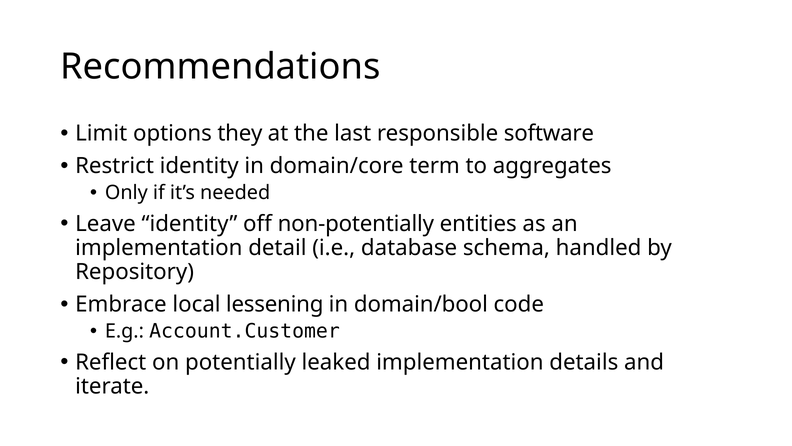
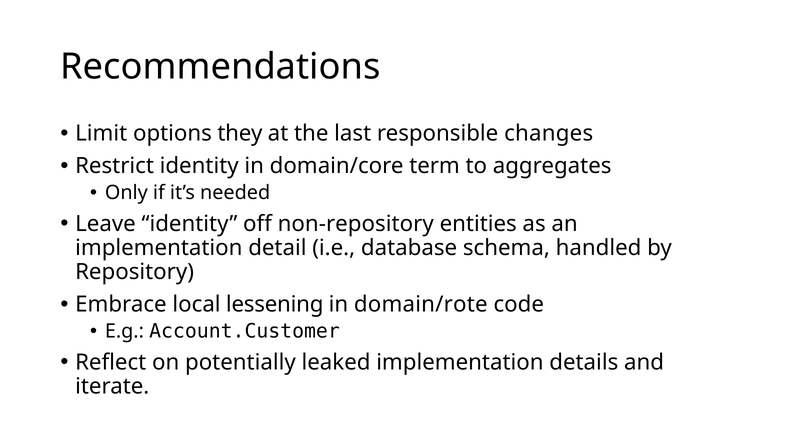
software: software -> changes (549, 133)
non-potentially: non-potentially -> non-repository (356, 224)
domain/bool: domain/bool -> domain/rote (421, 304)
